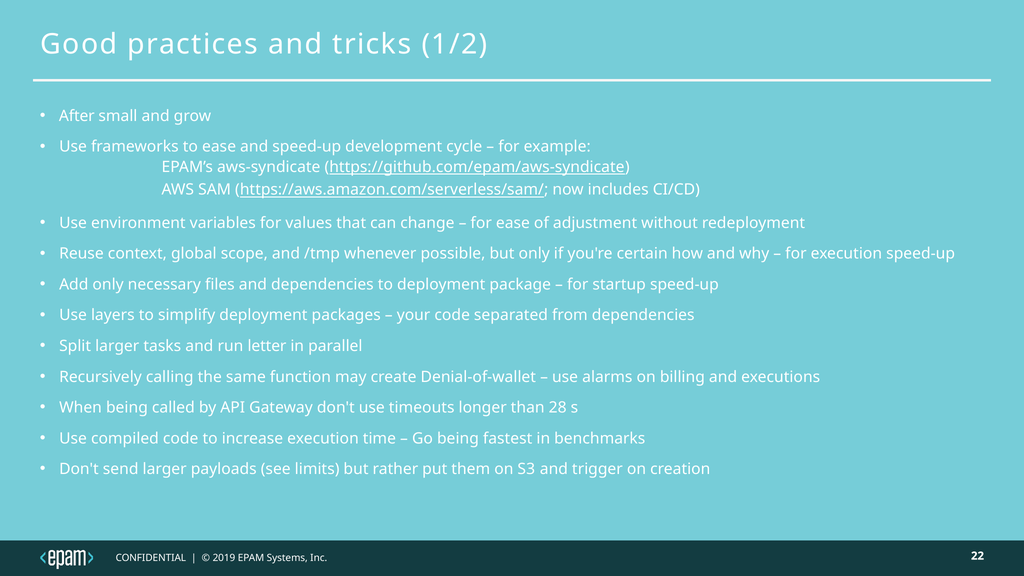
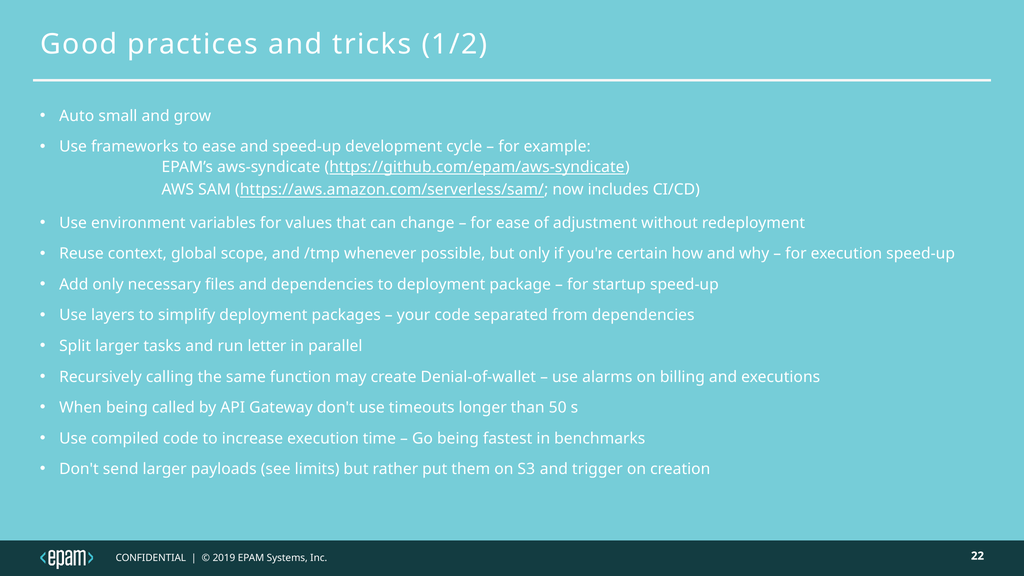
After: After -> Auto (77, 116)
28: 28 -> 50 (558, 408)
